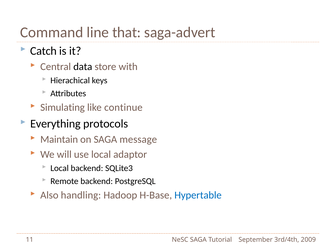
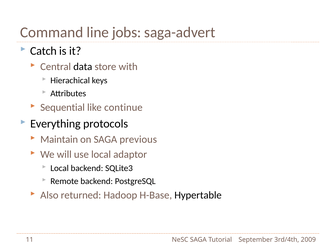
that: that -> jobs (127, 32)
Simulating: Simulating -> Sequential (63, 107)
message: message -> previous (138, 139)
handling: handling -> returned (81, 195)
Hypertable colour: blue -> black (198, 195)
